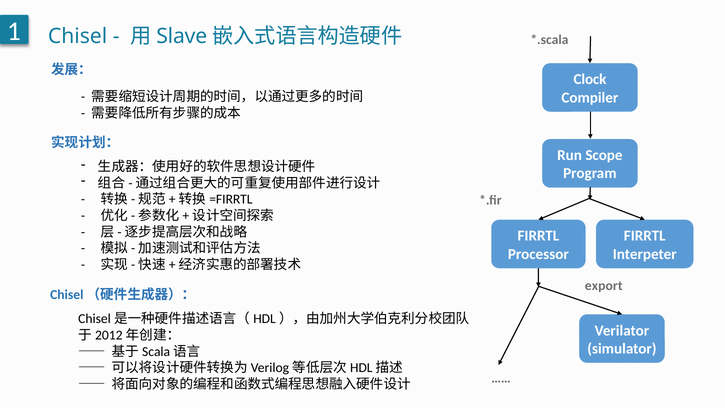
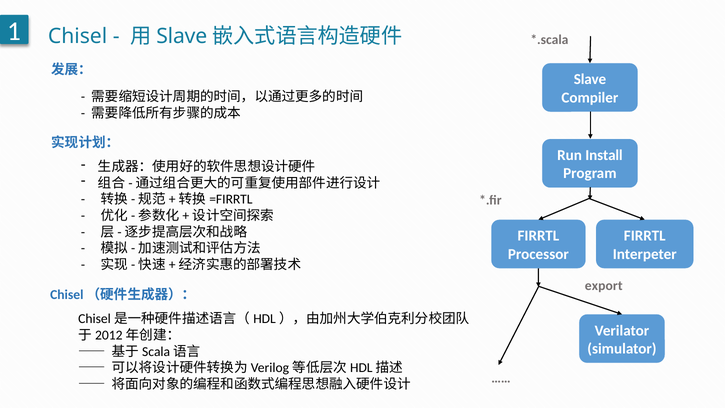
Clock: Clock -> Slave (590, 79)
Scope: Scope -> Install (604, 155)
